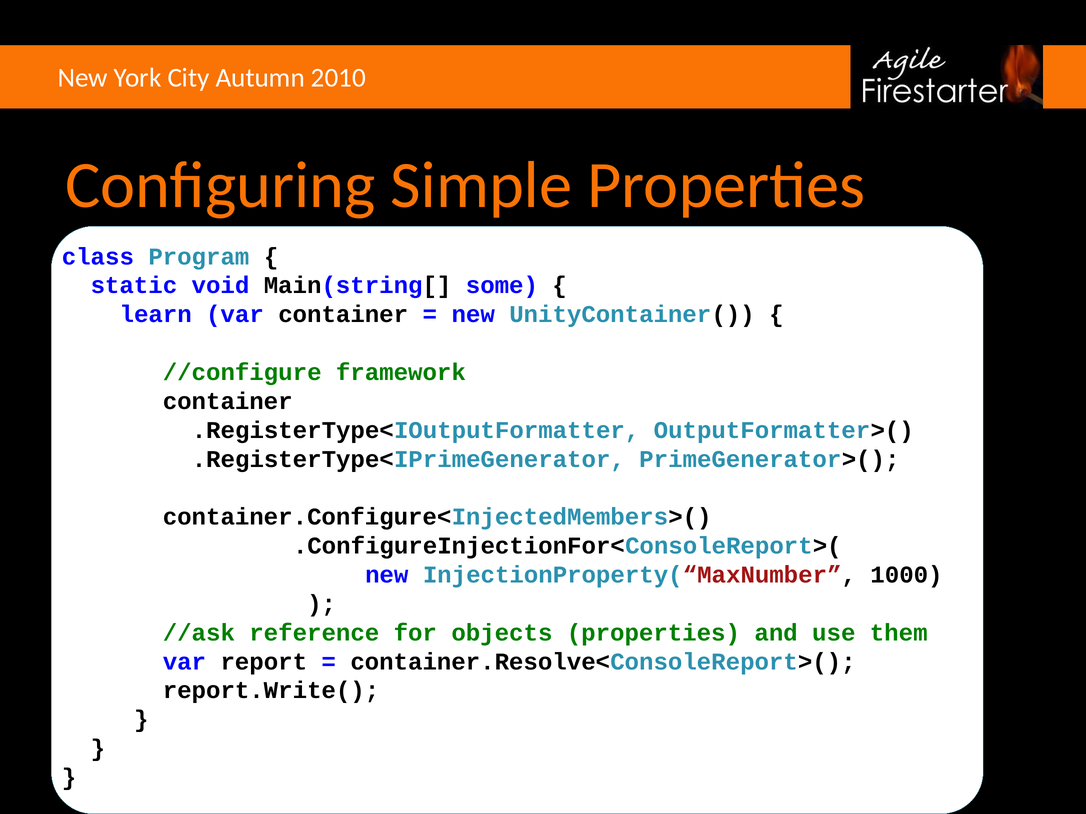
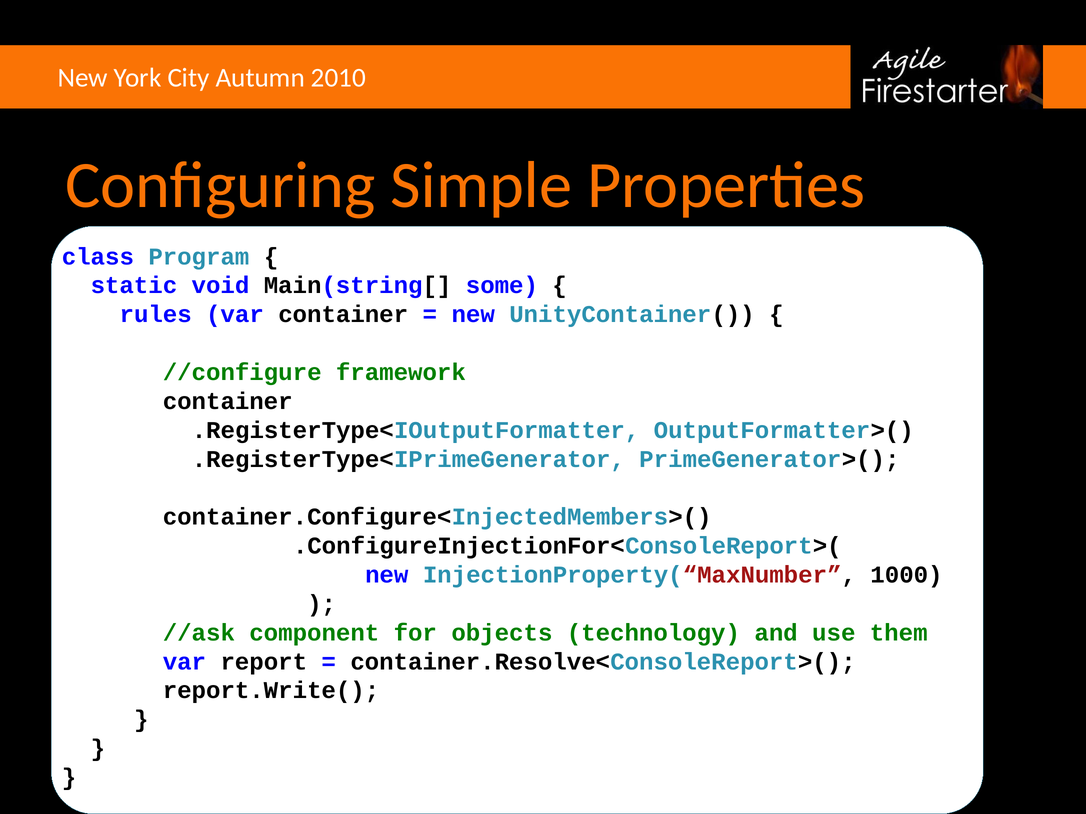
learn: learn -> rules (156, 315)
reference: reference -> component (314, 633)
objects properties: properties -> technology (653, 633)
